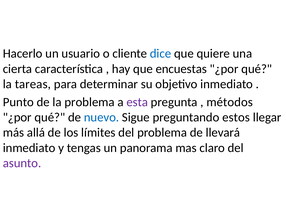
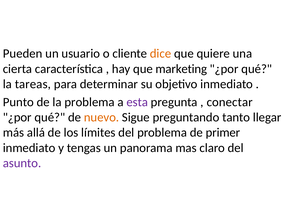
Hacerlo: Hacerlo -> Pueden (23, 53)
dice colour: blue -> orange (161, 53)
encuestas: encuestas -> marketing (181, 69)
métodos: métodos -> conectar (230, 102)
nuevo colour: blue -> orange (102, 117)
estos: estos -> tanto (236, 117)
llevará: llevará -> primer (223, 132)
